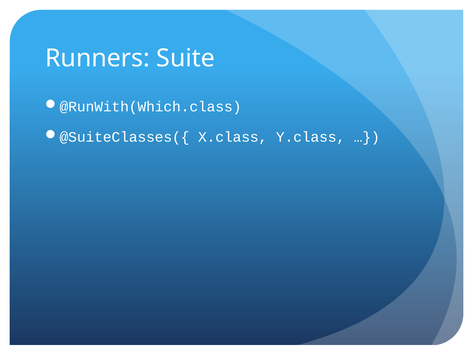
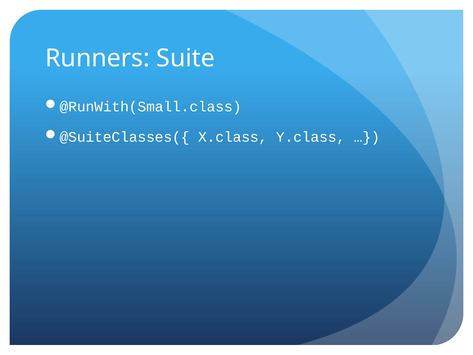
@RunWith(Which.class: @RunWith(Which.class -> @RunWith(Small.class (151, 107)
